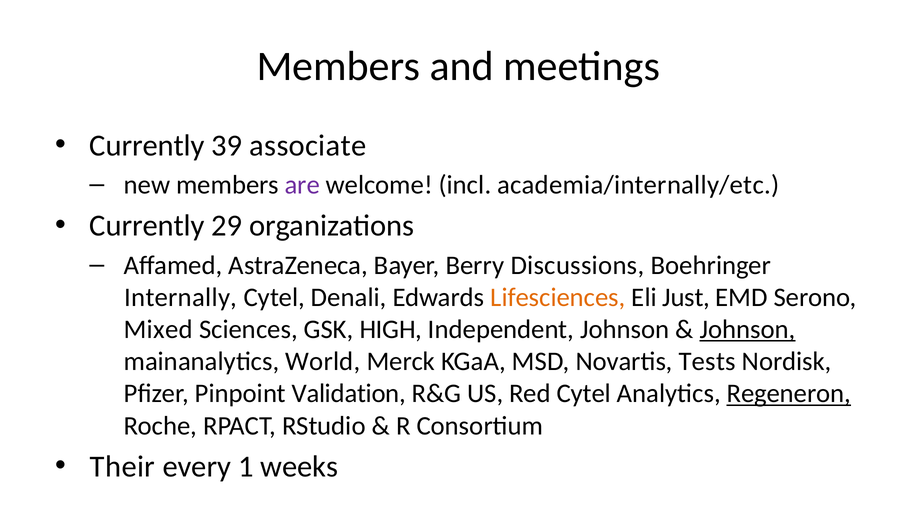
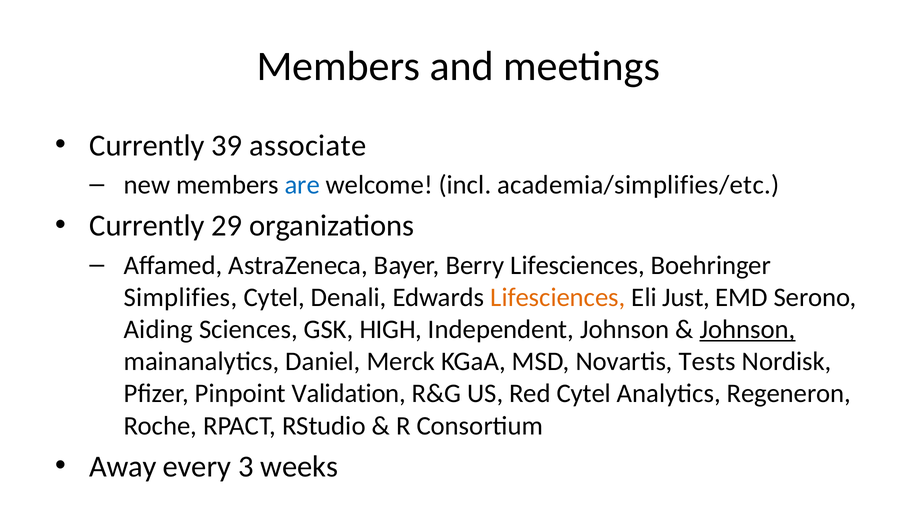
are colour: purple -> blue (302, 185)
academia/internally/etc: academia/internally/etc -> academia/simplifies/etc (638, 185)
Berry Discussions: Discussions -> Lifesciences (578, 265)
Internally: Internally -> Simplifies (181, 297)
Mixed: Mixed -> Aiding (158, 329)
World: World -> Daniel (323, 361)
Regeneron underline: present -> none (789, 393)
Their: Their -> Away (123, 466)
1: 1 -> 3 (246, 466)
